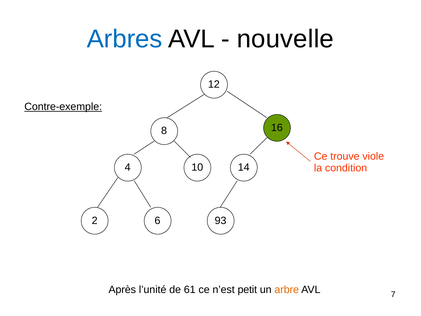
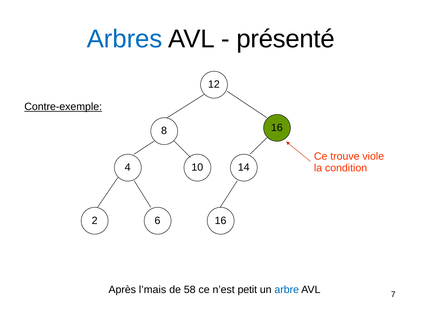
nouvelle: nouvelle -> présenté (286, 39)
6 93: 93 -> 16 (221, 220)
l’unité: l’unité -> l’mais (153, 290)
61: 61 -> 58 (190, 290)
arbre colour: orange -> blue (287, 290)
